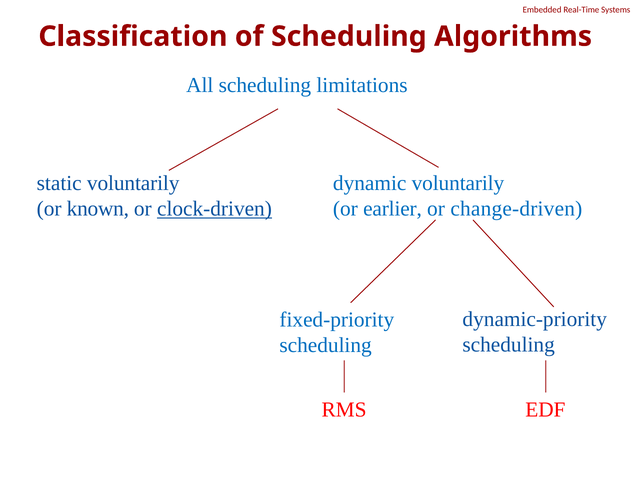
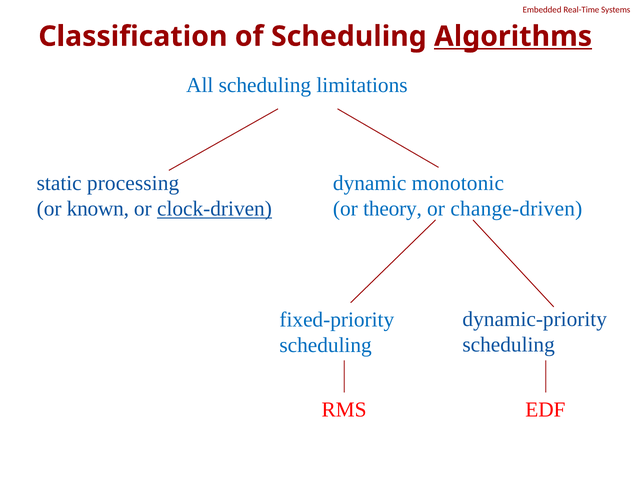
Algorithms underline: none -> present (513, 36)
dynamic voluntarily: voluntarily -> monotonic (458, 183)
static voluntarily: voluntarily -> processing (133, 183)
earlier: earlier -> theory (393, 209)
